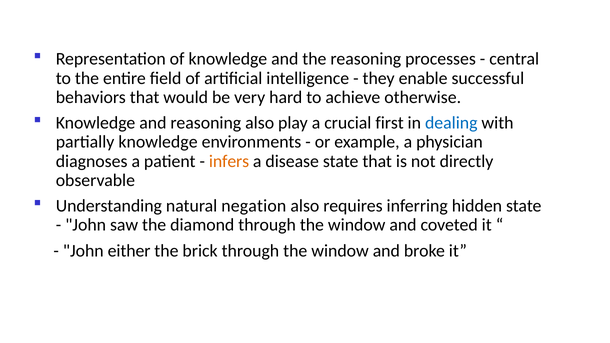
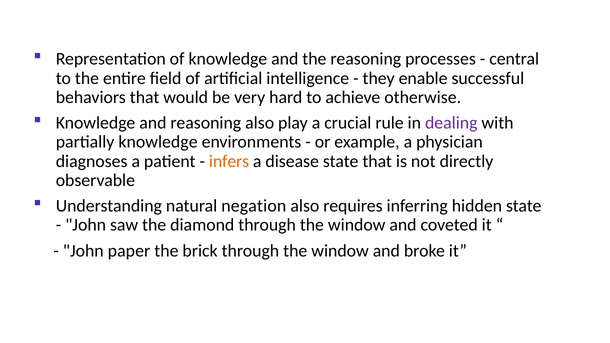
first: first -> rule (390, 123)
dealing colour: blue -> purple (451, 123)
either: either -> paper (129, 251)
